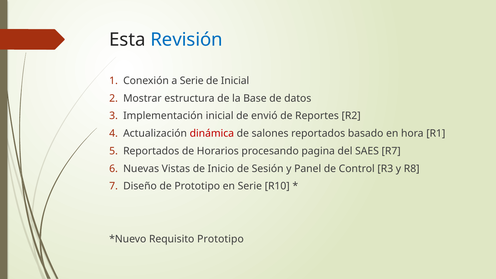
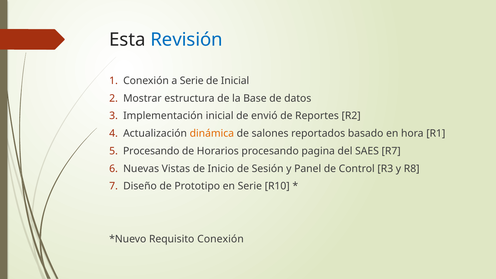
dinámica colour: red -> orange (212, 133)
Reportados: Reportados -> Procesando (151, 151)
Requisito Prototipo: Prototipo -> Conexión (220, 239)
